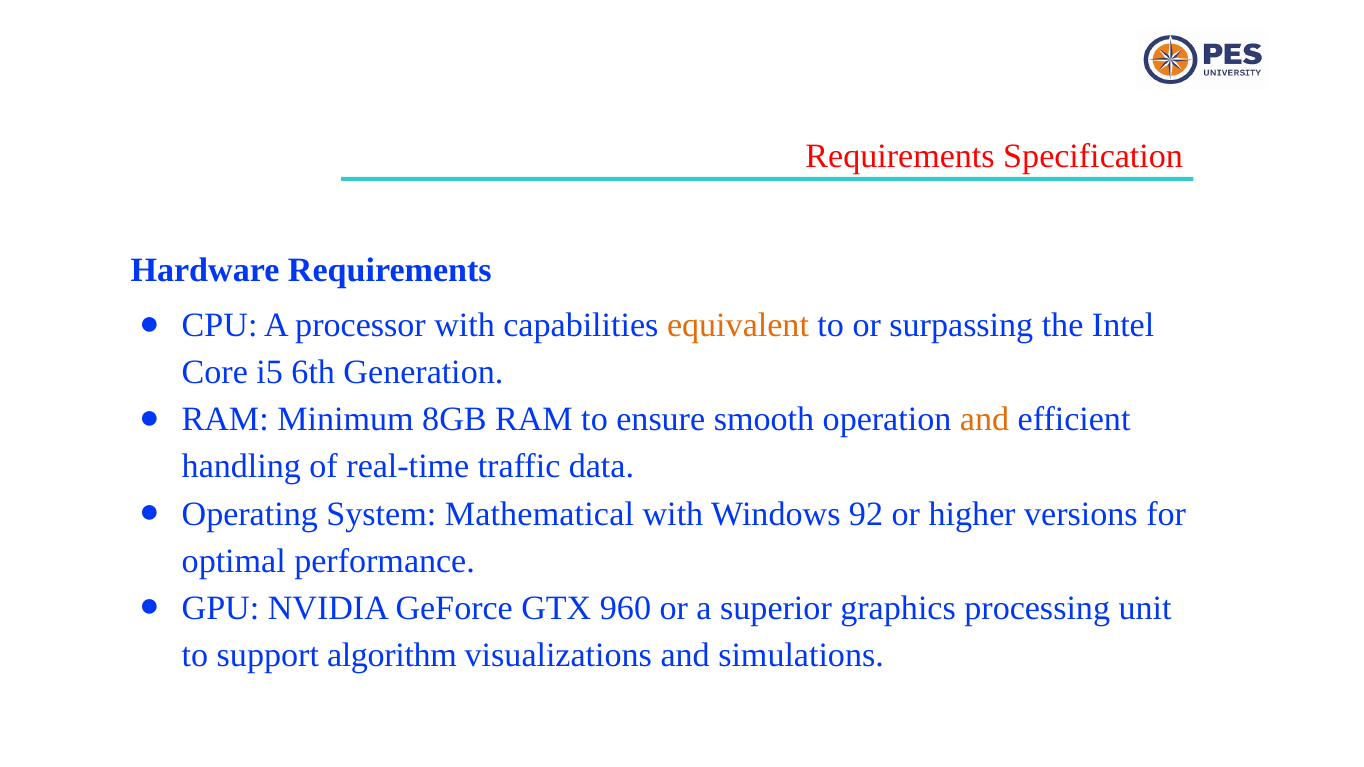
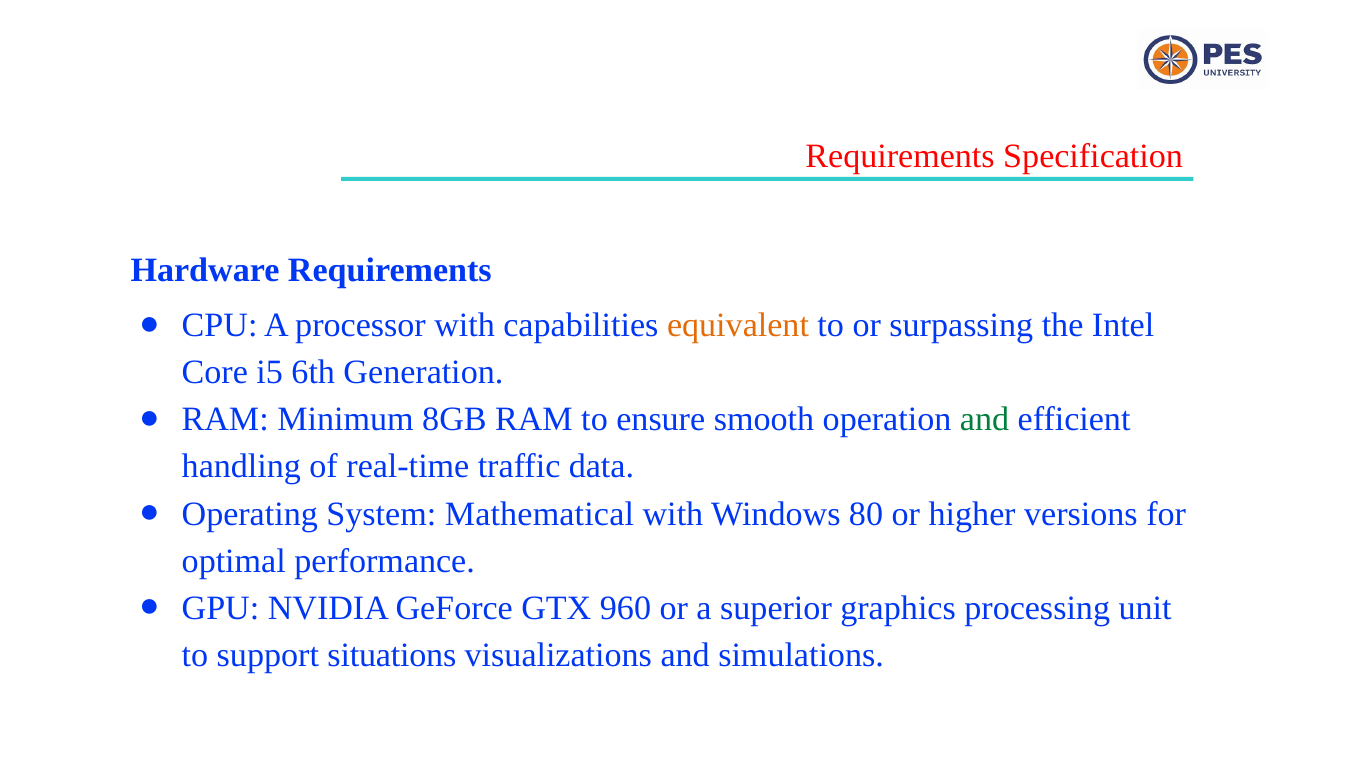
and colour: orange -> green (985, 420)
92: 92 -> 80 (866, 514)
algorithm: algorithm -> situations (392, 655)
